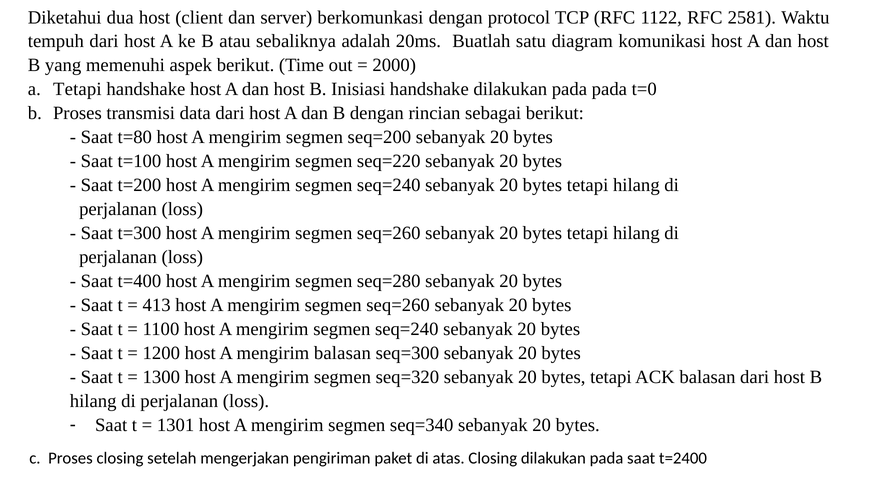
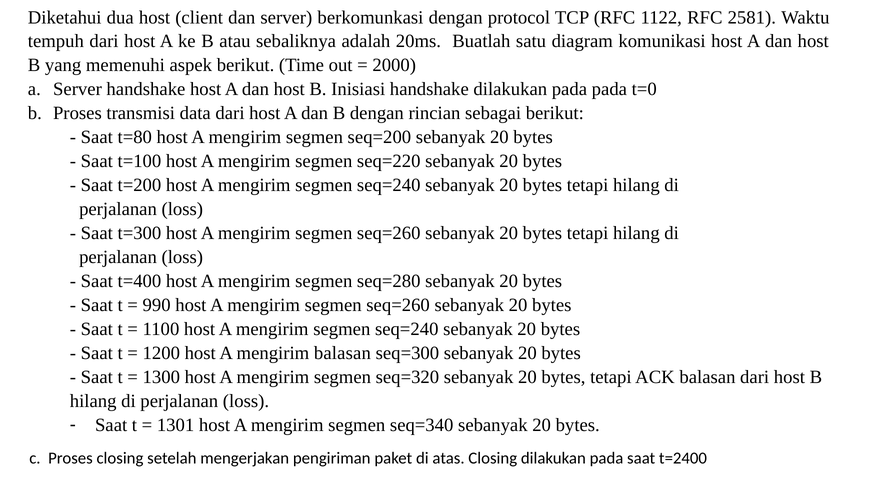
a Tetapi: Tetapi -> Server (77, 89)
413: 413 -> 990 (157, 305)
